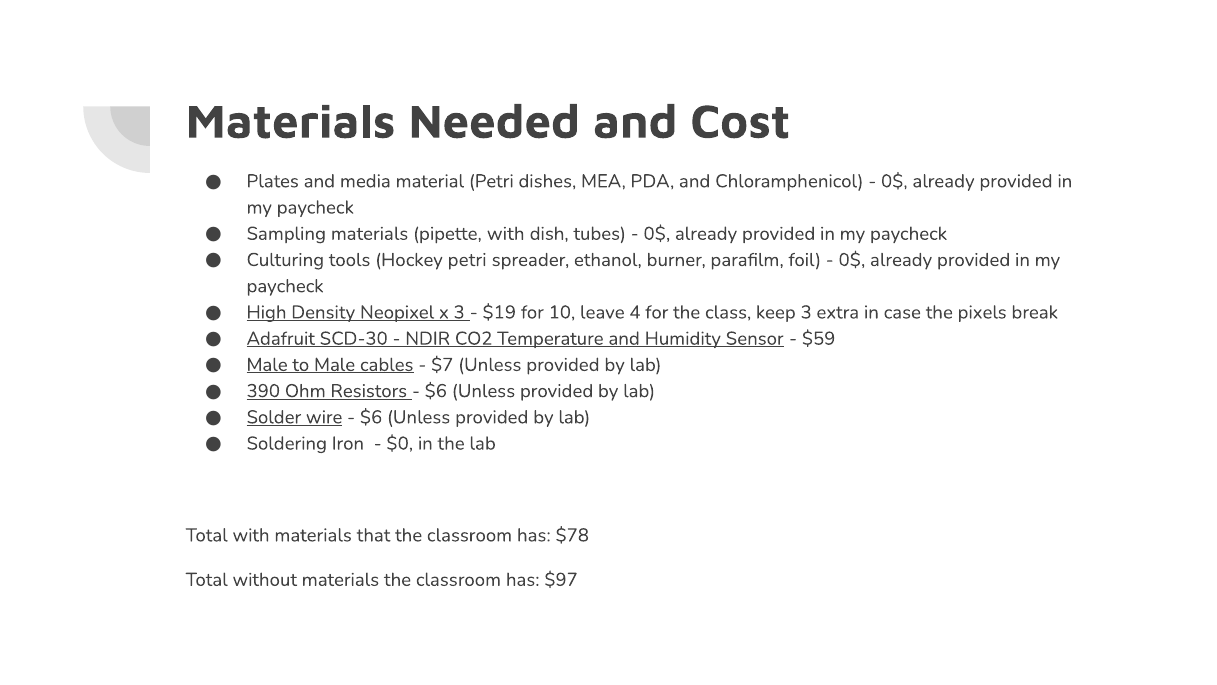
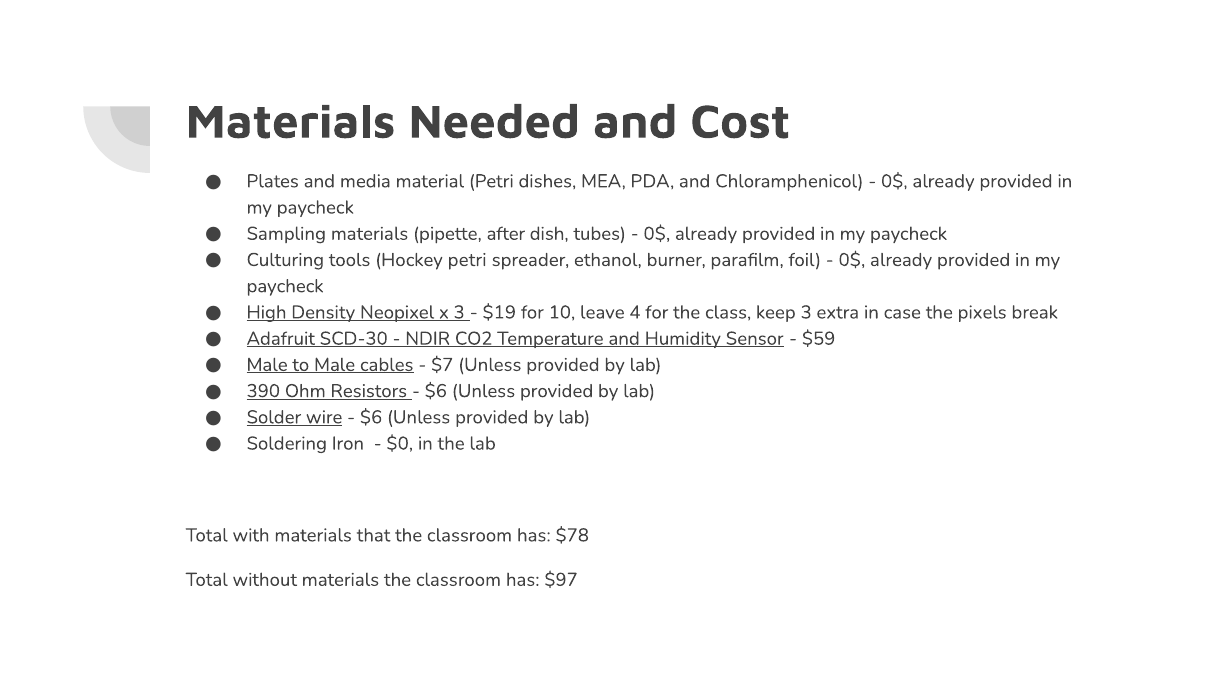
pipette with: with -> after (506, 234)
